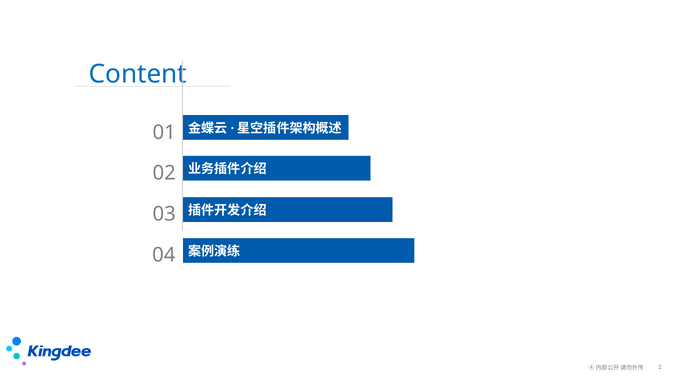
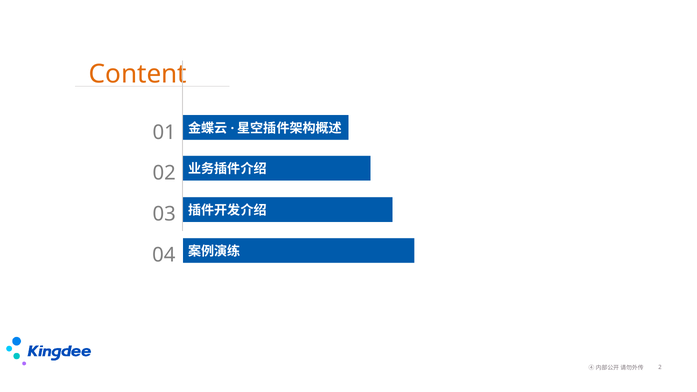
Content colour: blue -> orange (138, 74)
